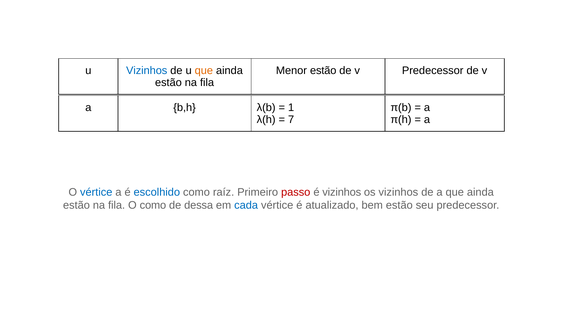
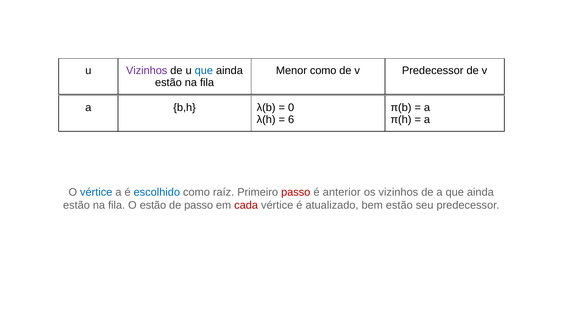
Vizinhos colour: blue -> purple (147, 71)
que colour: orange -> blue (204, 71)
Menor estão: estão -> como (323, 71)
1: 1 -> 0 (291, 108)
7: 7 -> 6 (291, 120)
é vizinhos: vizinhos -> anterior (342, 193)
O como: como -> estão (153, 206)
de dessa: dessa -> passo (199, 206)
cada colour: blue -> red (246, 206)
